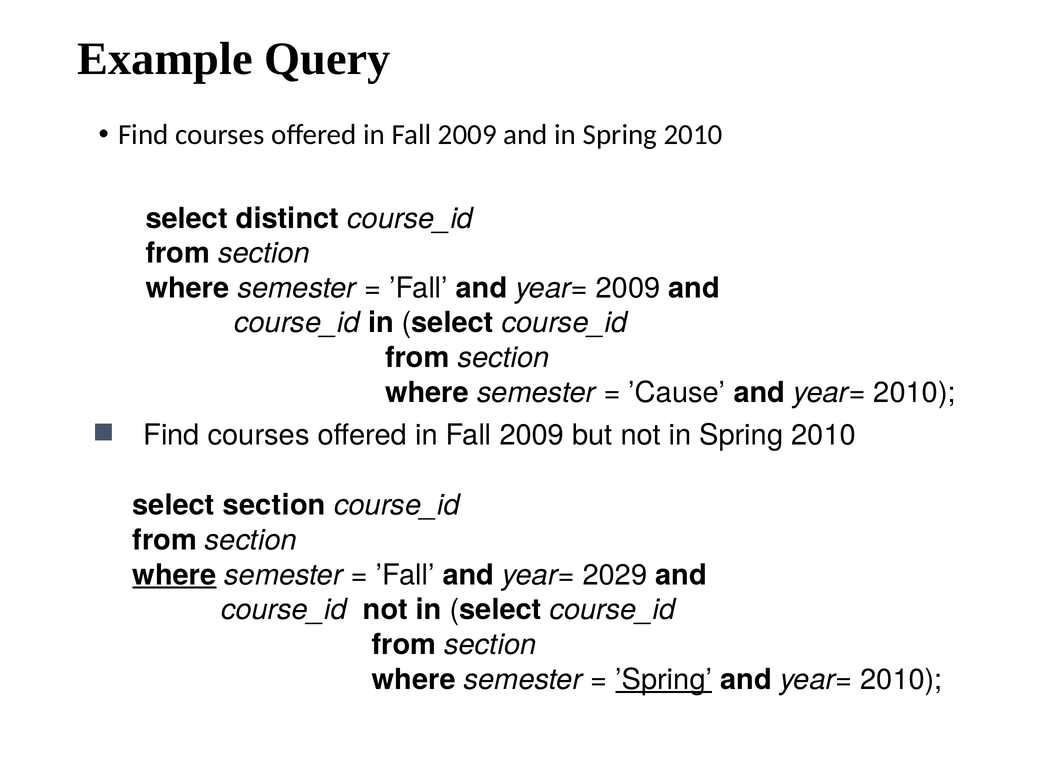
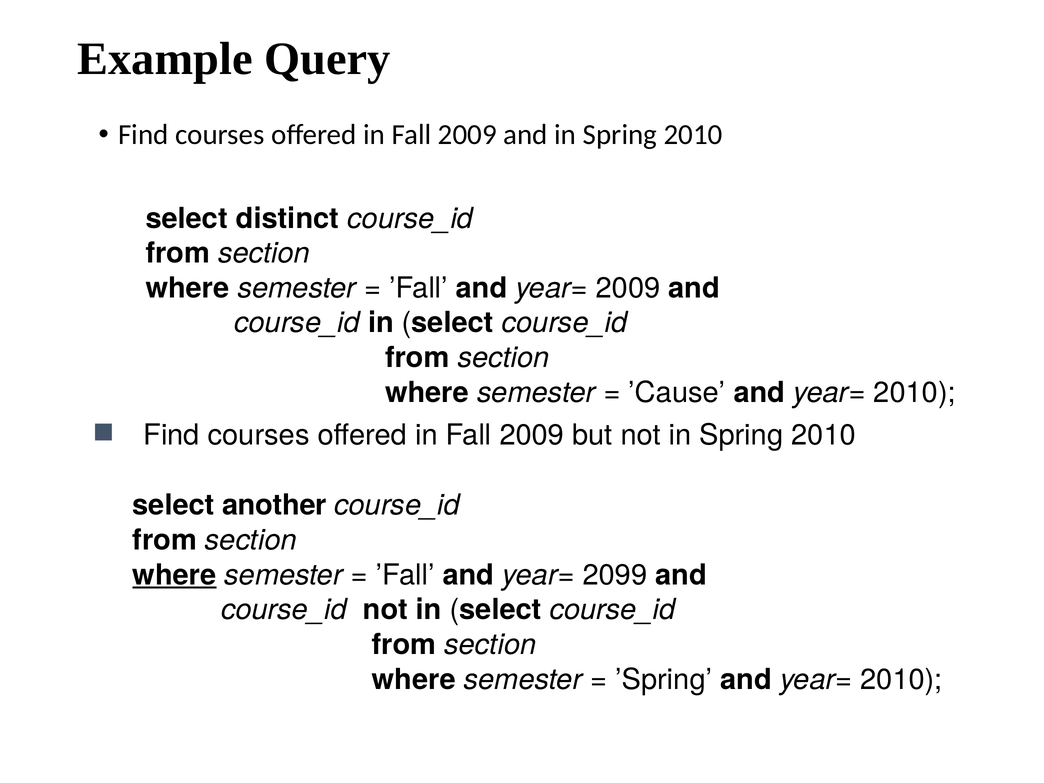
select section: section -> another (274, 505)
2029: 2029 -> 2099 (615, 575)
’Spring underline: present -> none (664, 679)
